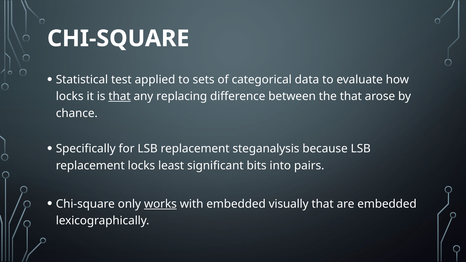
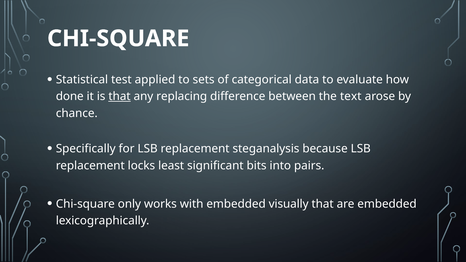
locks: locks -> done (70, 96)
the that: that -> text (351, 96)
works underline: present -> none (160, 204)
